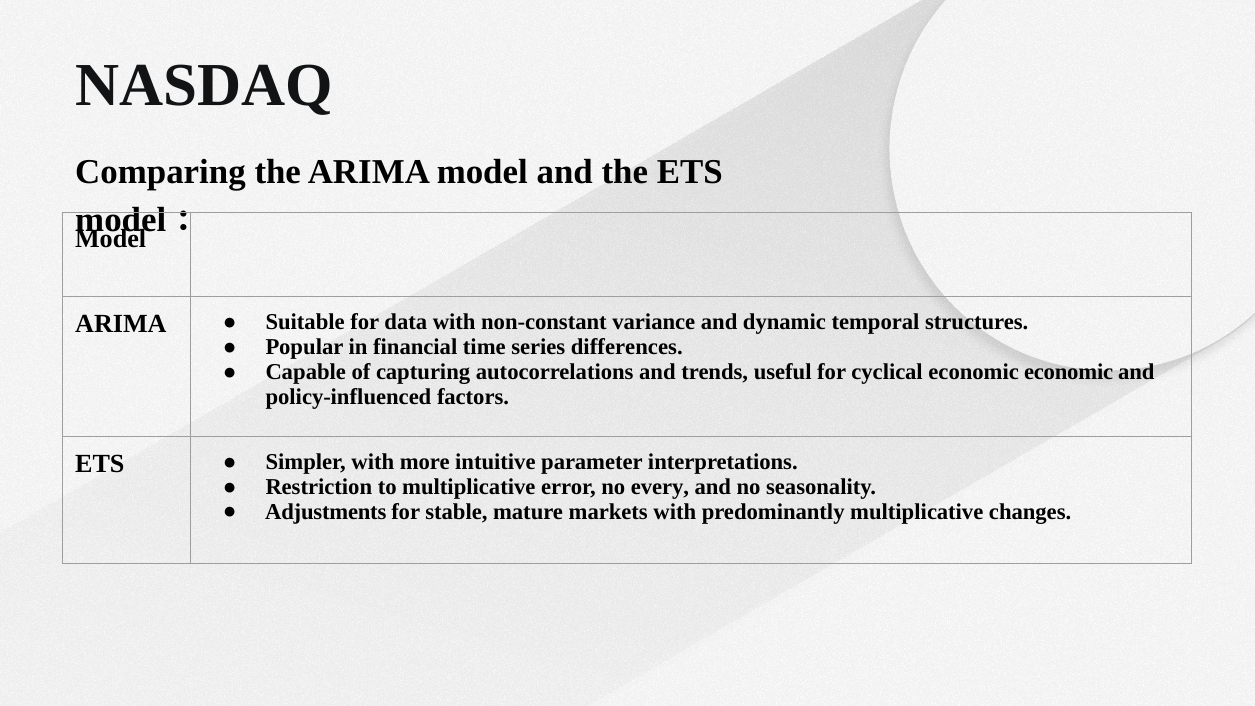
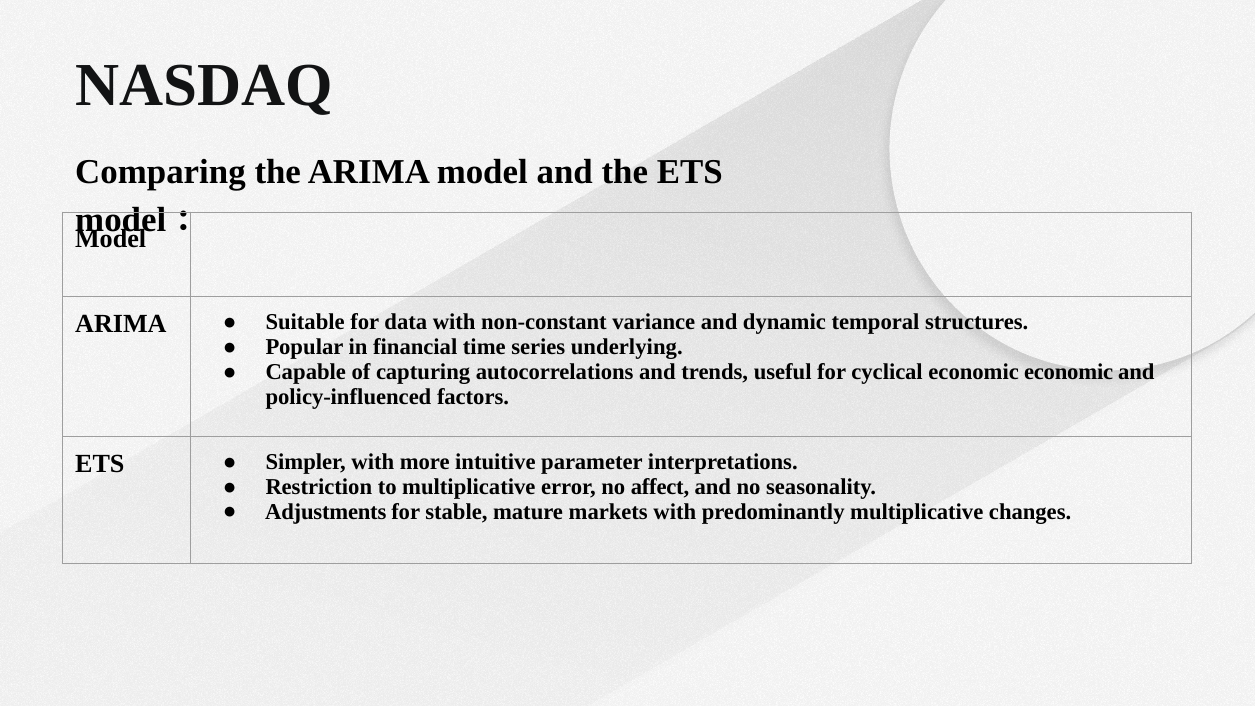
differences: differences -> underlying (627, 347)
every: every -> affect (660, 487)
